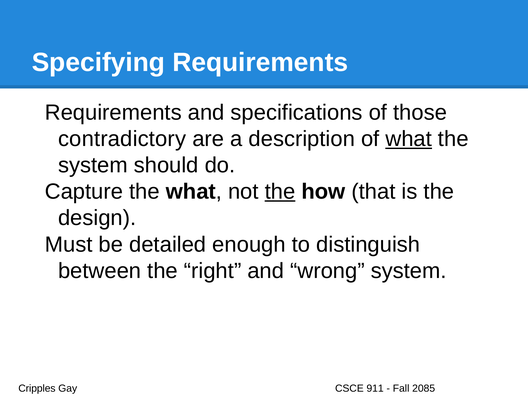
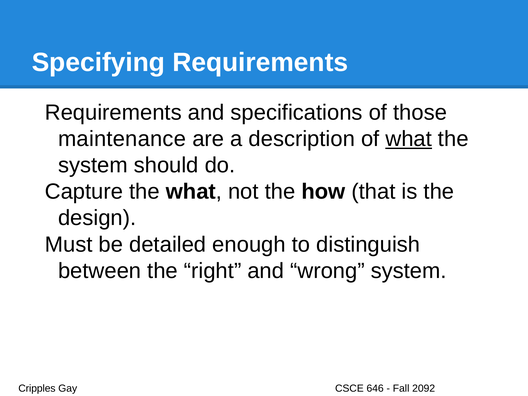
contradictory: contradictory -> maintenance (122, 139)
the underline: present -> none (280, 192)
911: 911 -> 646 (375, 388)
2085: 2085 -> 2092 (424, 388)
